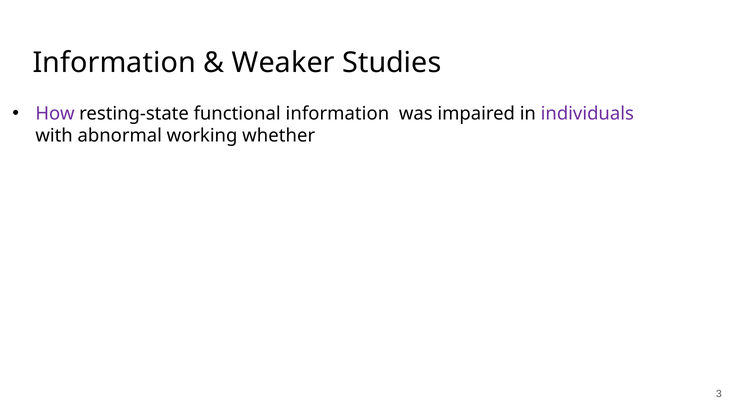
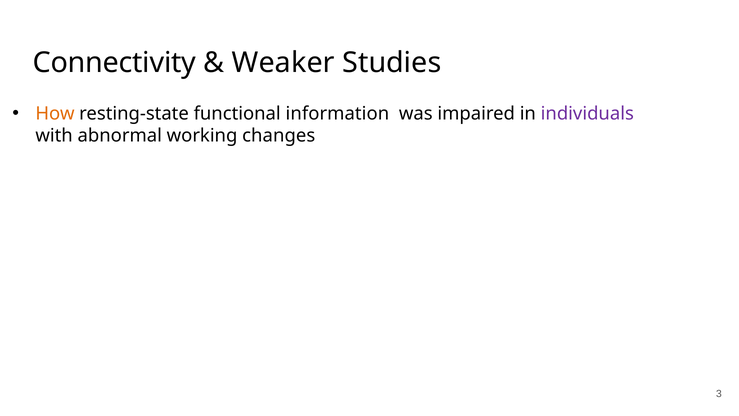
Information: Information -> Connectivity (114, 63)
How colour: purple -> orange (55, 114)
whether: whether -> changes (279, 136)
